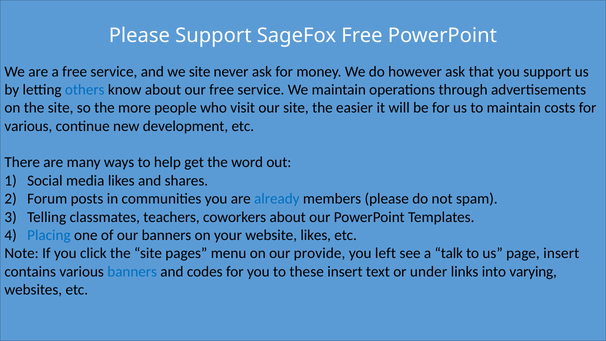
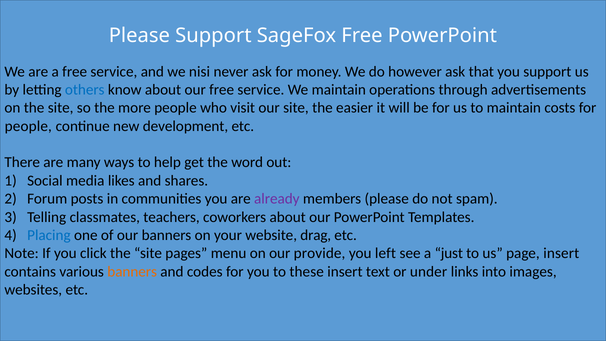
we site: site -> nisi (200, 71)
various: various -> people (28, 126)
already colour: blue -> purple (277, 199)
website likes: likes -> drag (316, 235)
talk: talk -> just (449, 253)
banners colour: blue -> orange (132, 271)
varying: varying -> images (533, 271)
